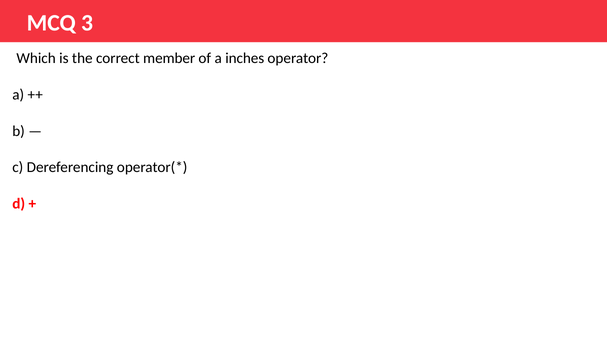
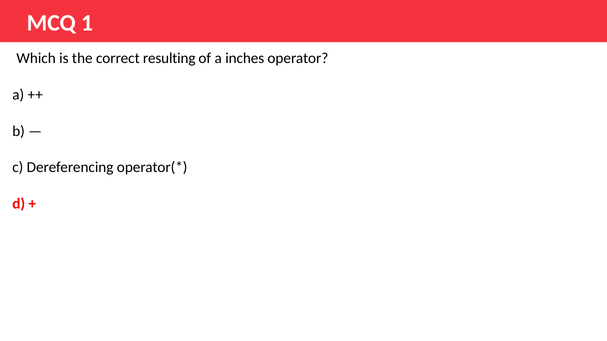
3: 3 -> 1 (87, 23)
member: member -> resulting (169, 58)
